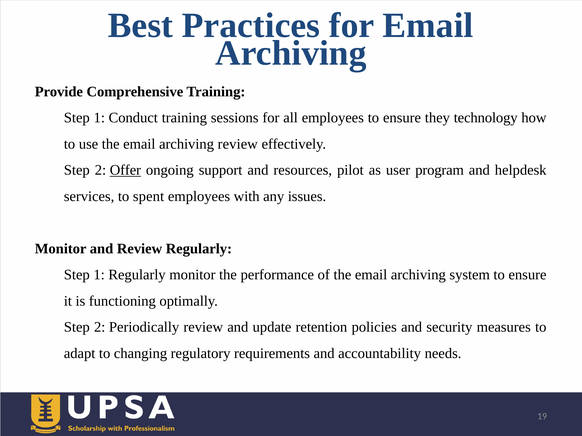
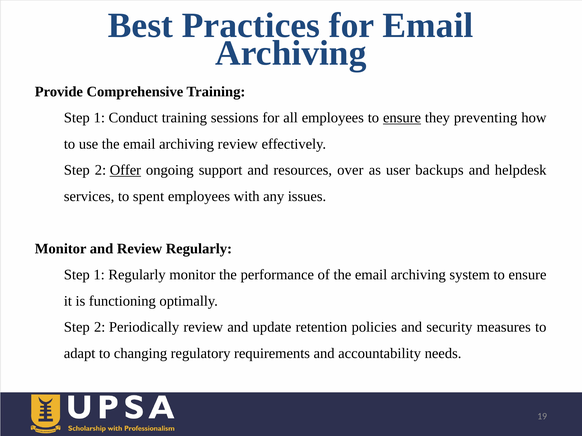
ensure underline: none -> present (402, 118)
technology: technology -> preventing (486, 118)
pilot: pilot -> over (350, 170)
program: program -> backups (439, 170)
